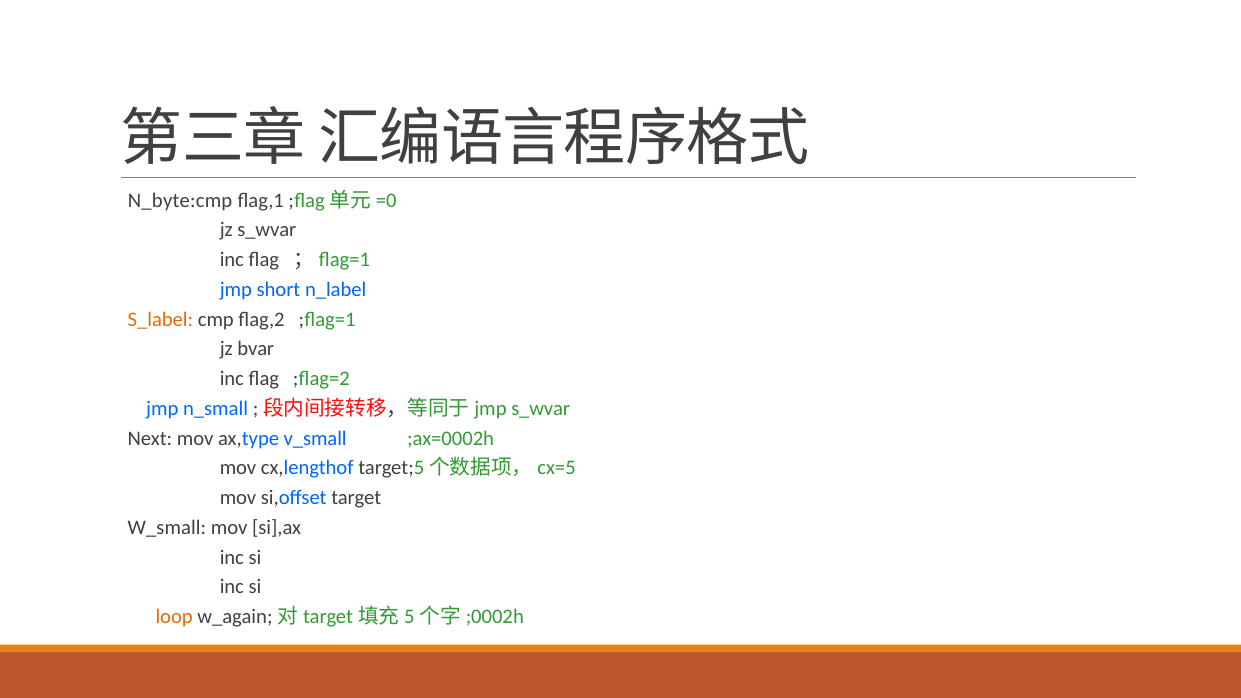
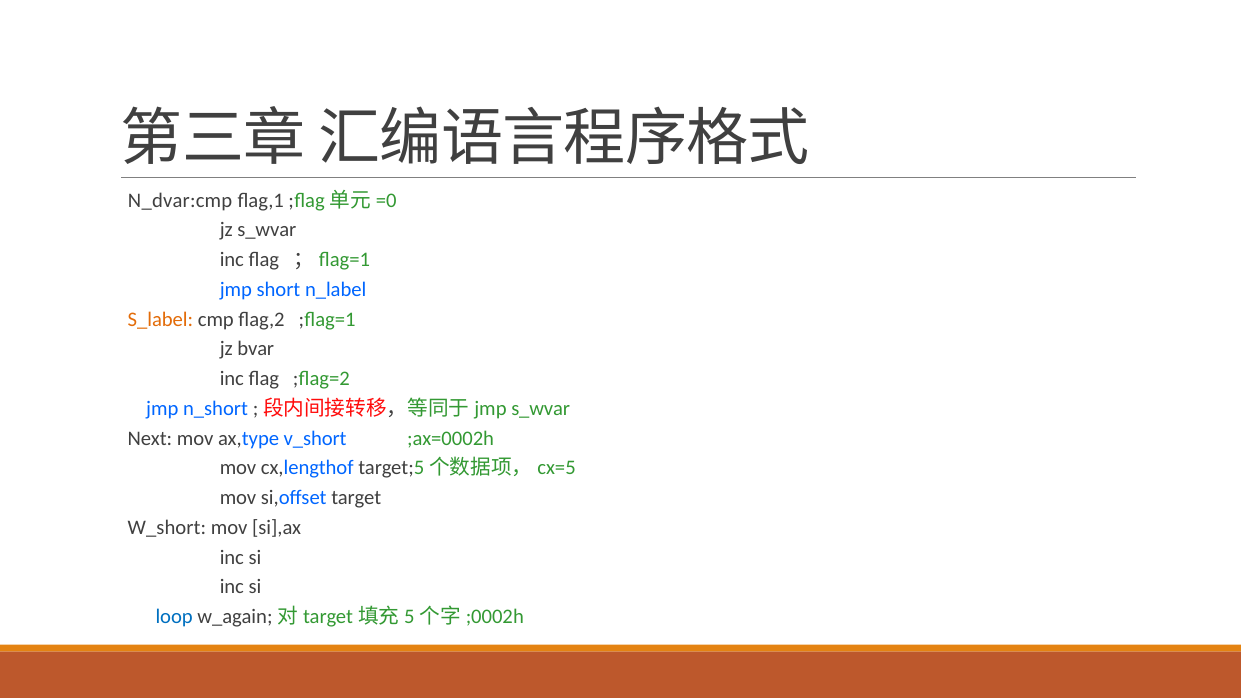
N_byte:cmp: N_byte:cmp -> N_dvar:cmp (180, 200)
n_small: n_small -> n_short (216, 409)
v_small: v_small -> v_short (315, 438)
W_small: W_small -> W_short (167, 528)
loop colour: orange -> blue (174, 617)
